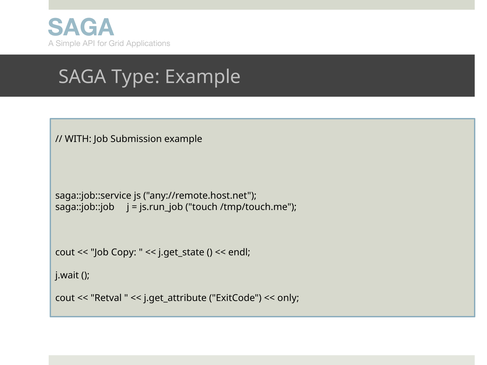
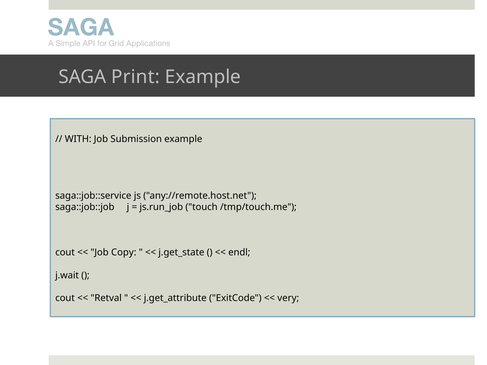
Type: Type -> Print (136, 77)
only: only -> very (288, 298)
